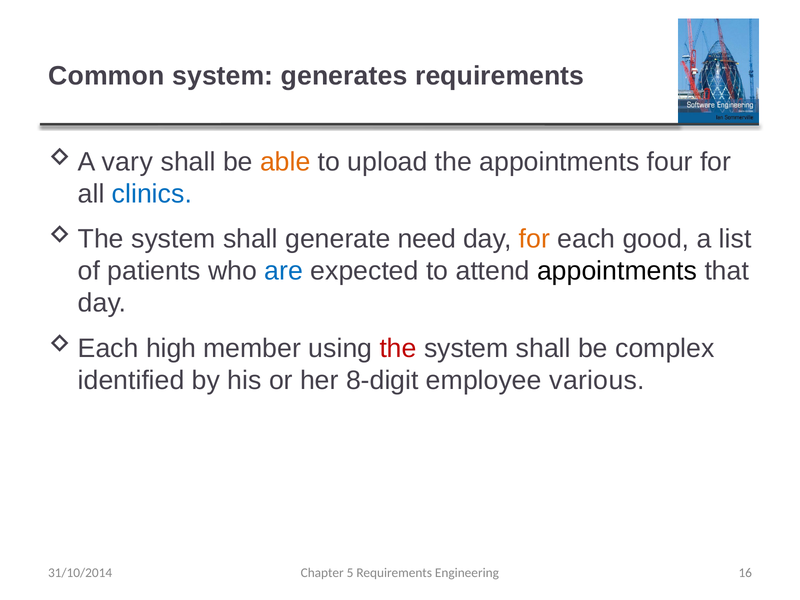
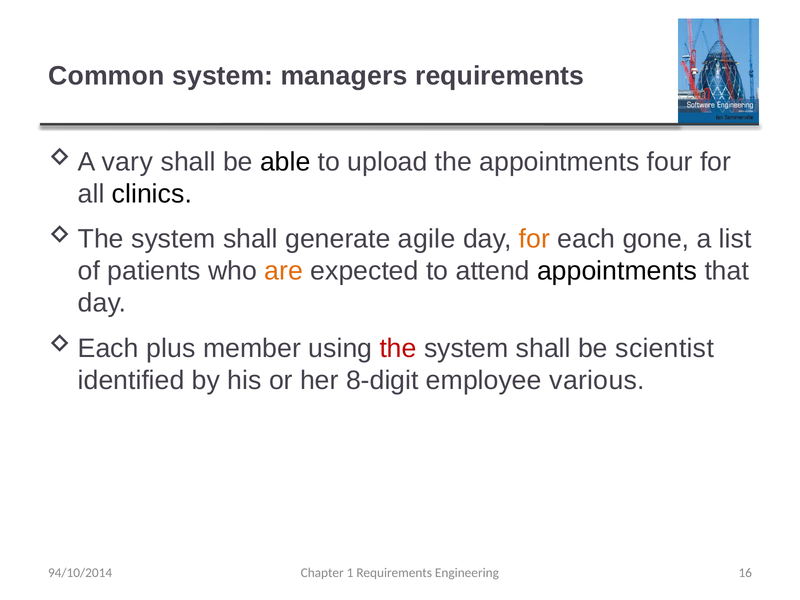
generates: generates -> managers (344, 76)
able colour: orange -> black (285, 162)
clinics colour: blue -> black (152, 194)
need: need -> agile (427, 239)
good: good -> gone (656, 239)
are colour: blue -> orange (284, 271)
high: high -> plus (171, 349)
complex: complex -> scientist (665, 349)
31/10/2014: 31/10/2014 -> 94/10/2014 (80, 573)
5: 5 -> 1 (350, 573)
